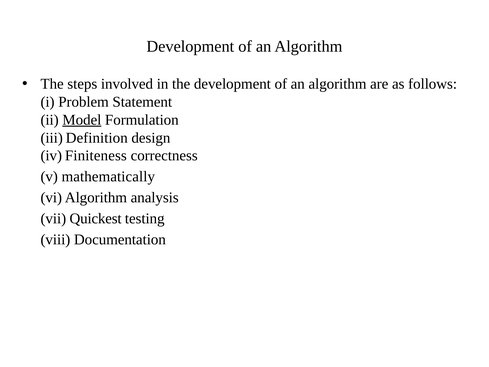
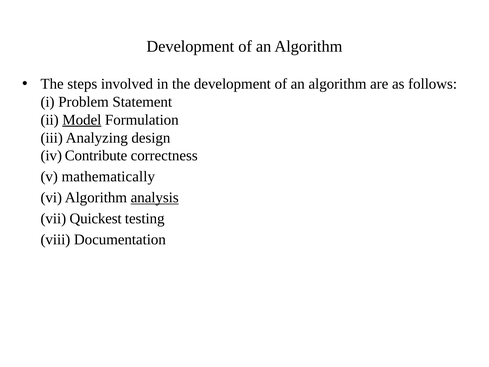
Definition: Definition -> Analyzing (97, 138)
Finiteness: Finiteness -> Contribute (96, 156)
analysis underline: none -> present (155, 197)
